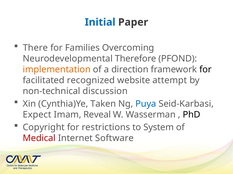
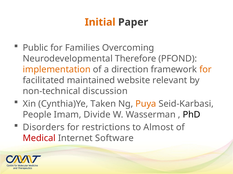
Initial colour: blue -> orange (100, 22)
There: There -> Public (35, 48)
for colour: black -> orange (205, 70)
recognized: recognized -> maintained (91, 81)
attempt: attempt -> relevant (170, 81)
Puya colour: blue -> orange (146, 104)
Expect: Expect -> People (37, 115)
Reveal: Reveal -> Divide (97, 115)
Copyright: Copyright -> Disorders (44, 128)
System: System -> Almost (159, 128)
